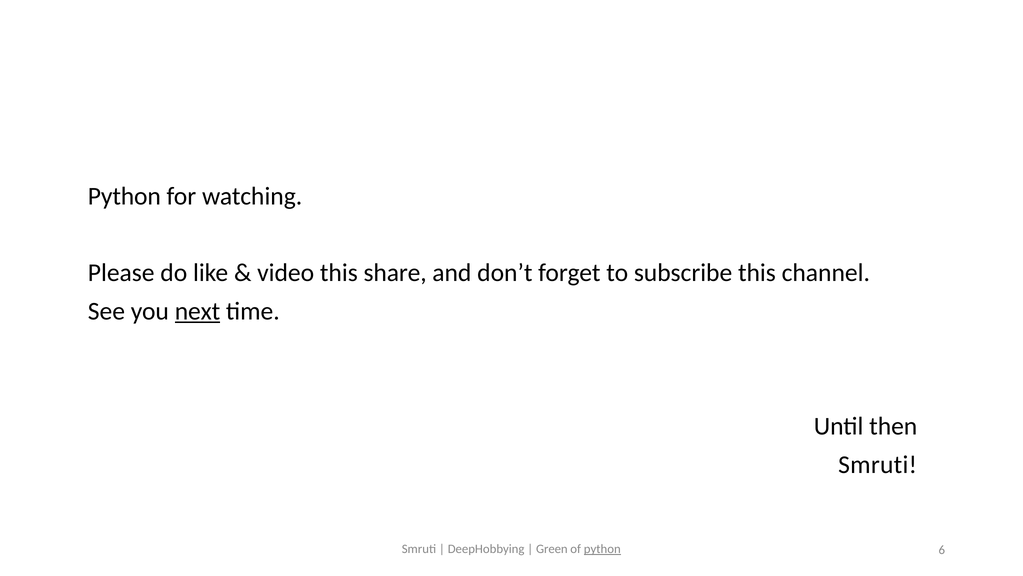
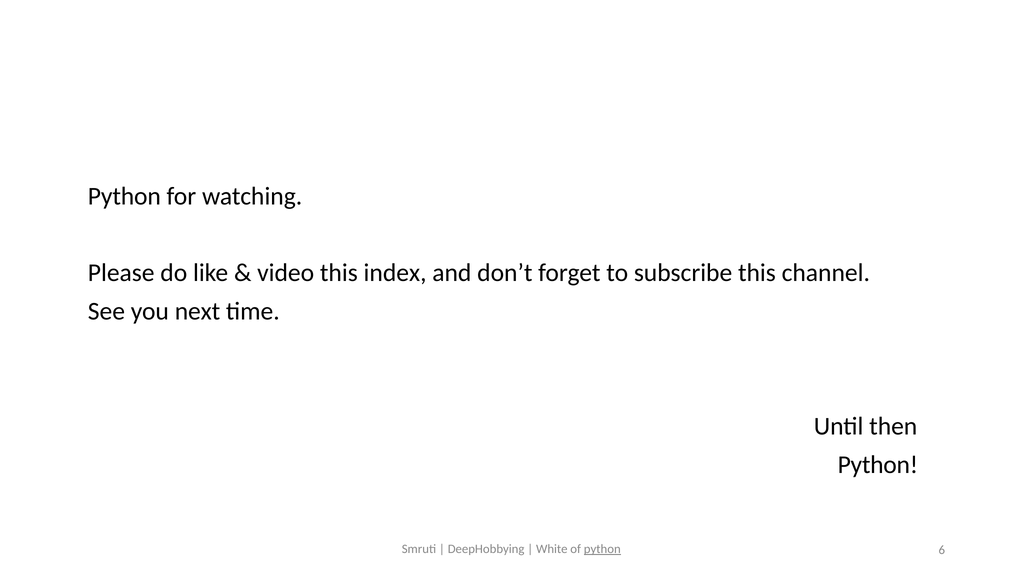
share: share -> index (395, 273)
next underline: present -> none (198, 311)
Smruti: Smruti -> Python (878, 464)
Green: Green -> White (552, 548)
